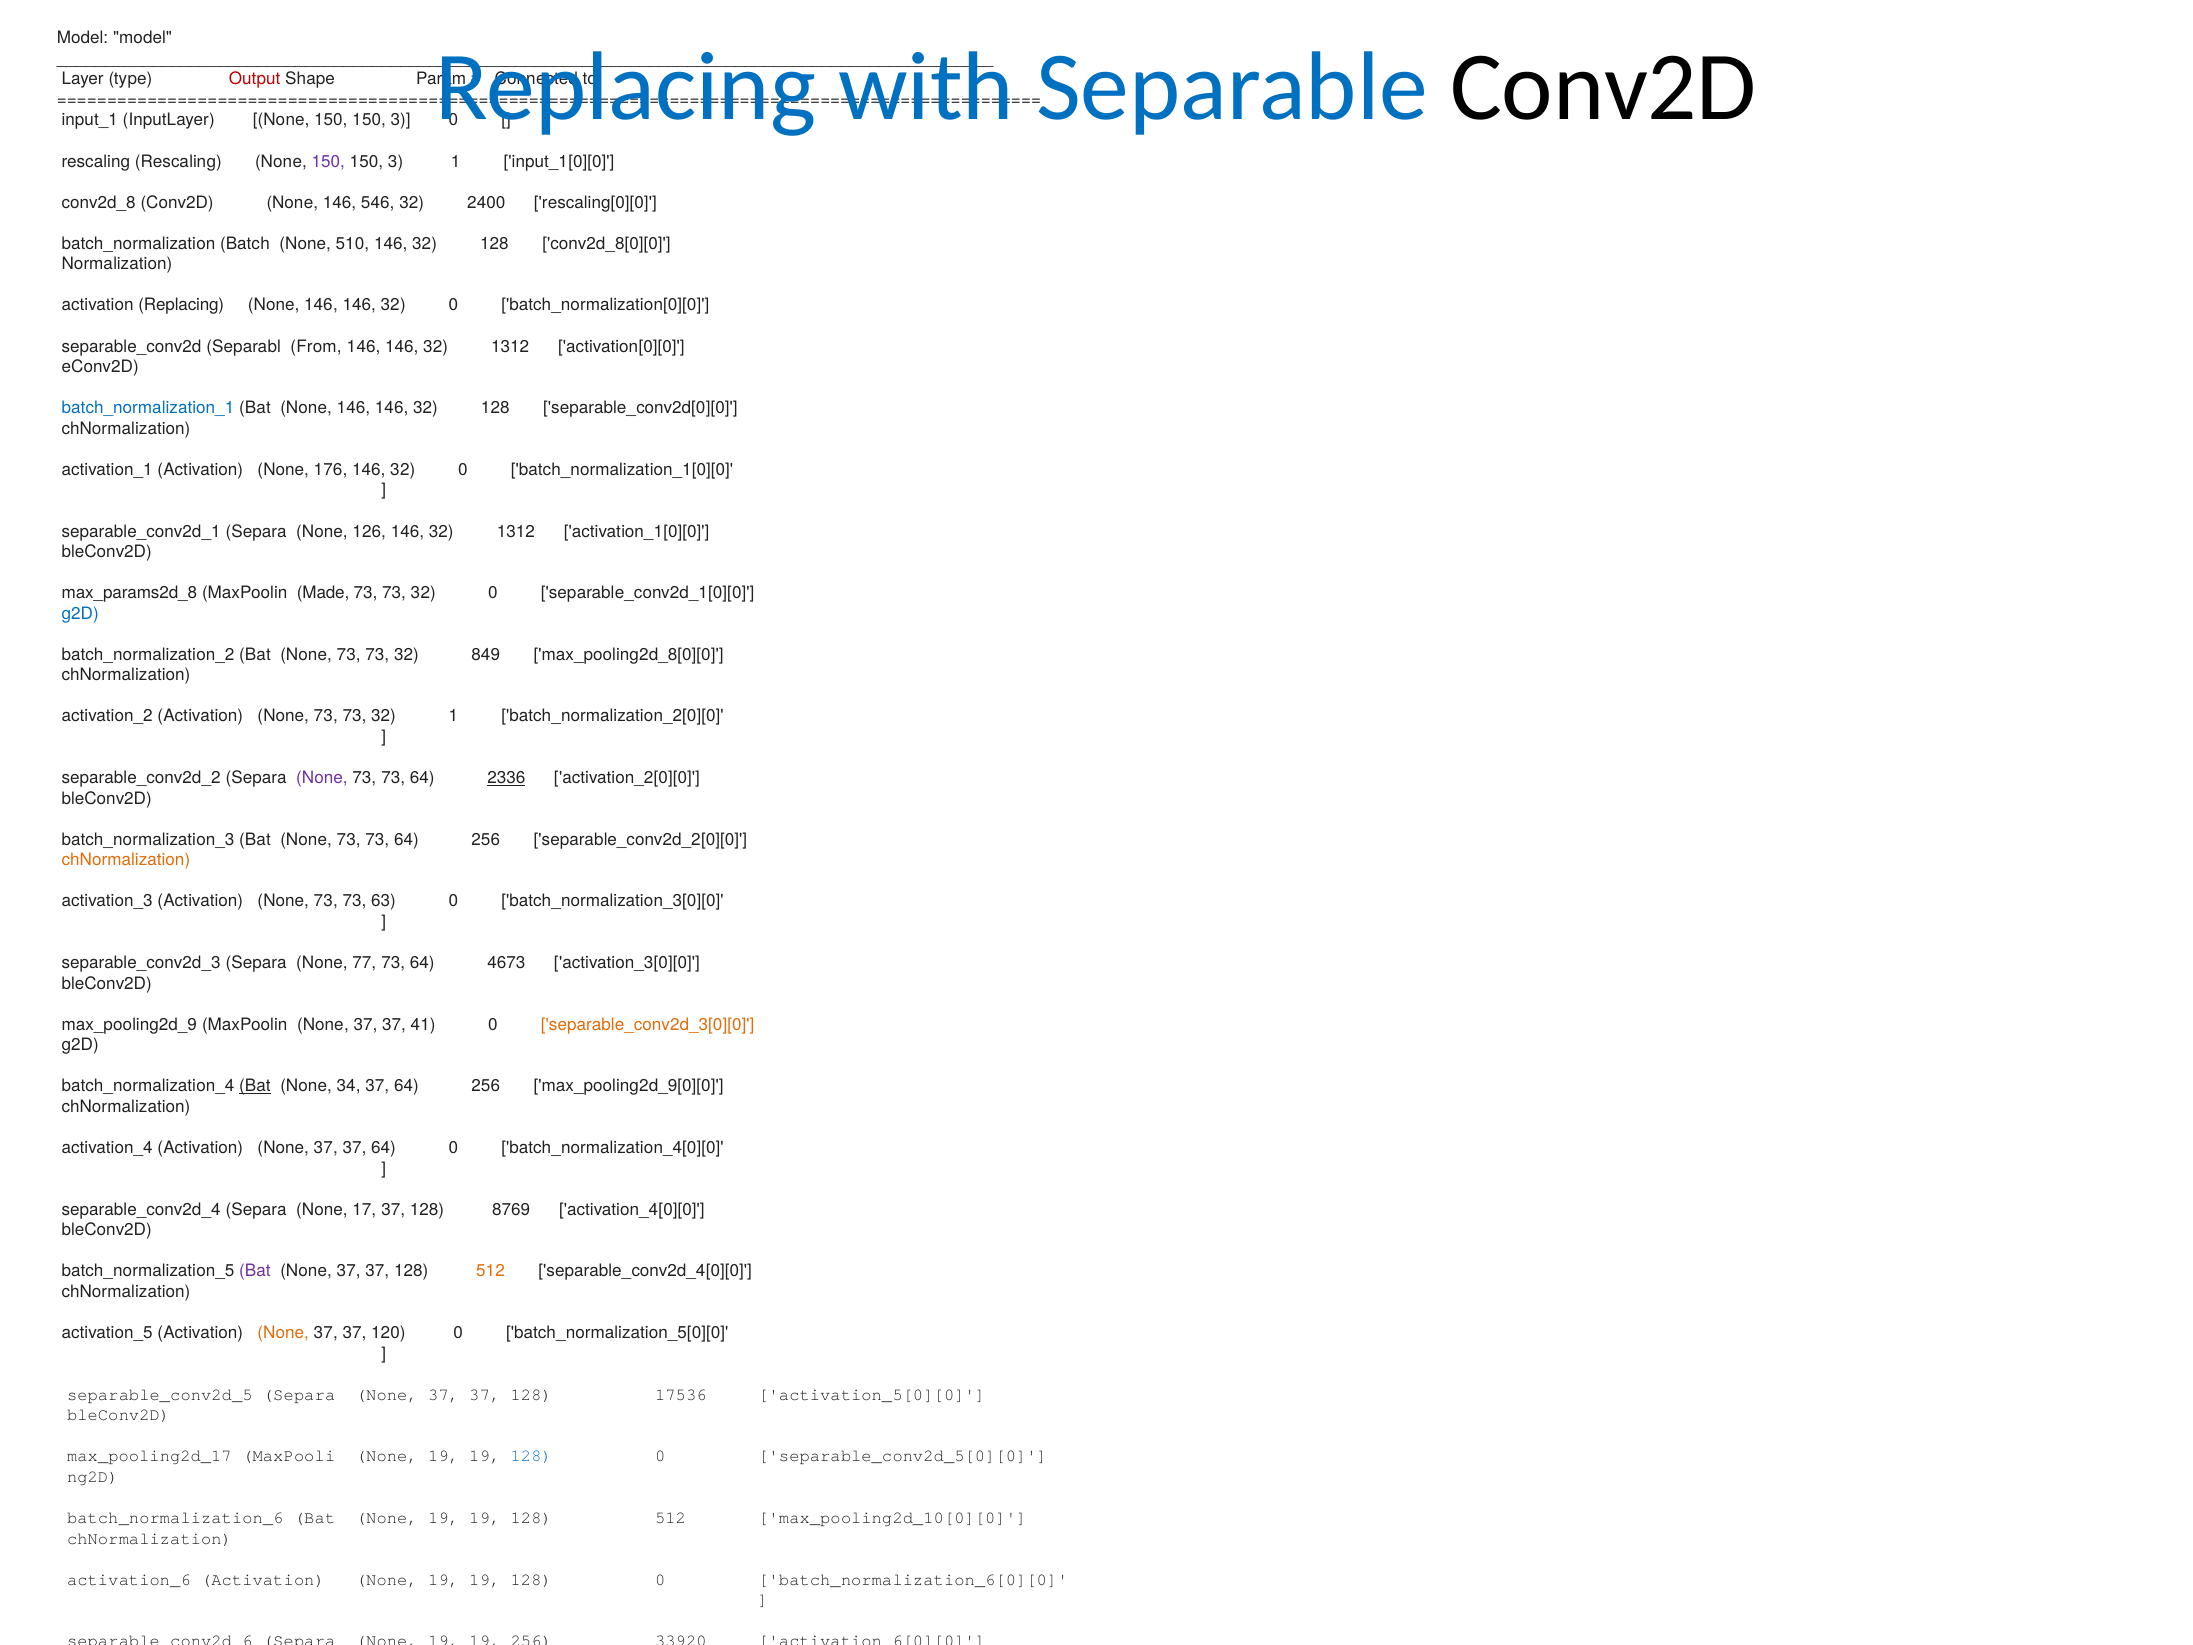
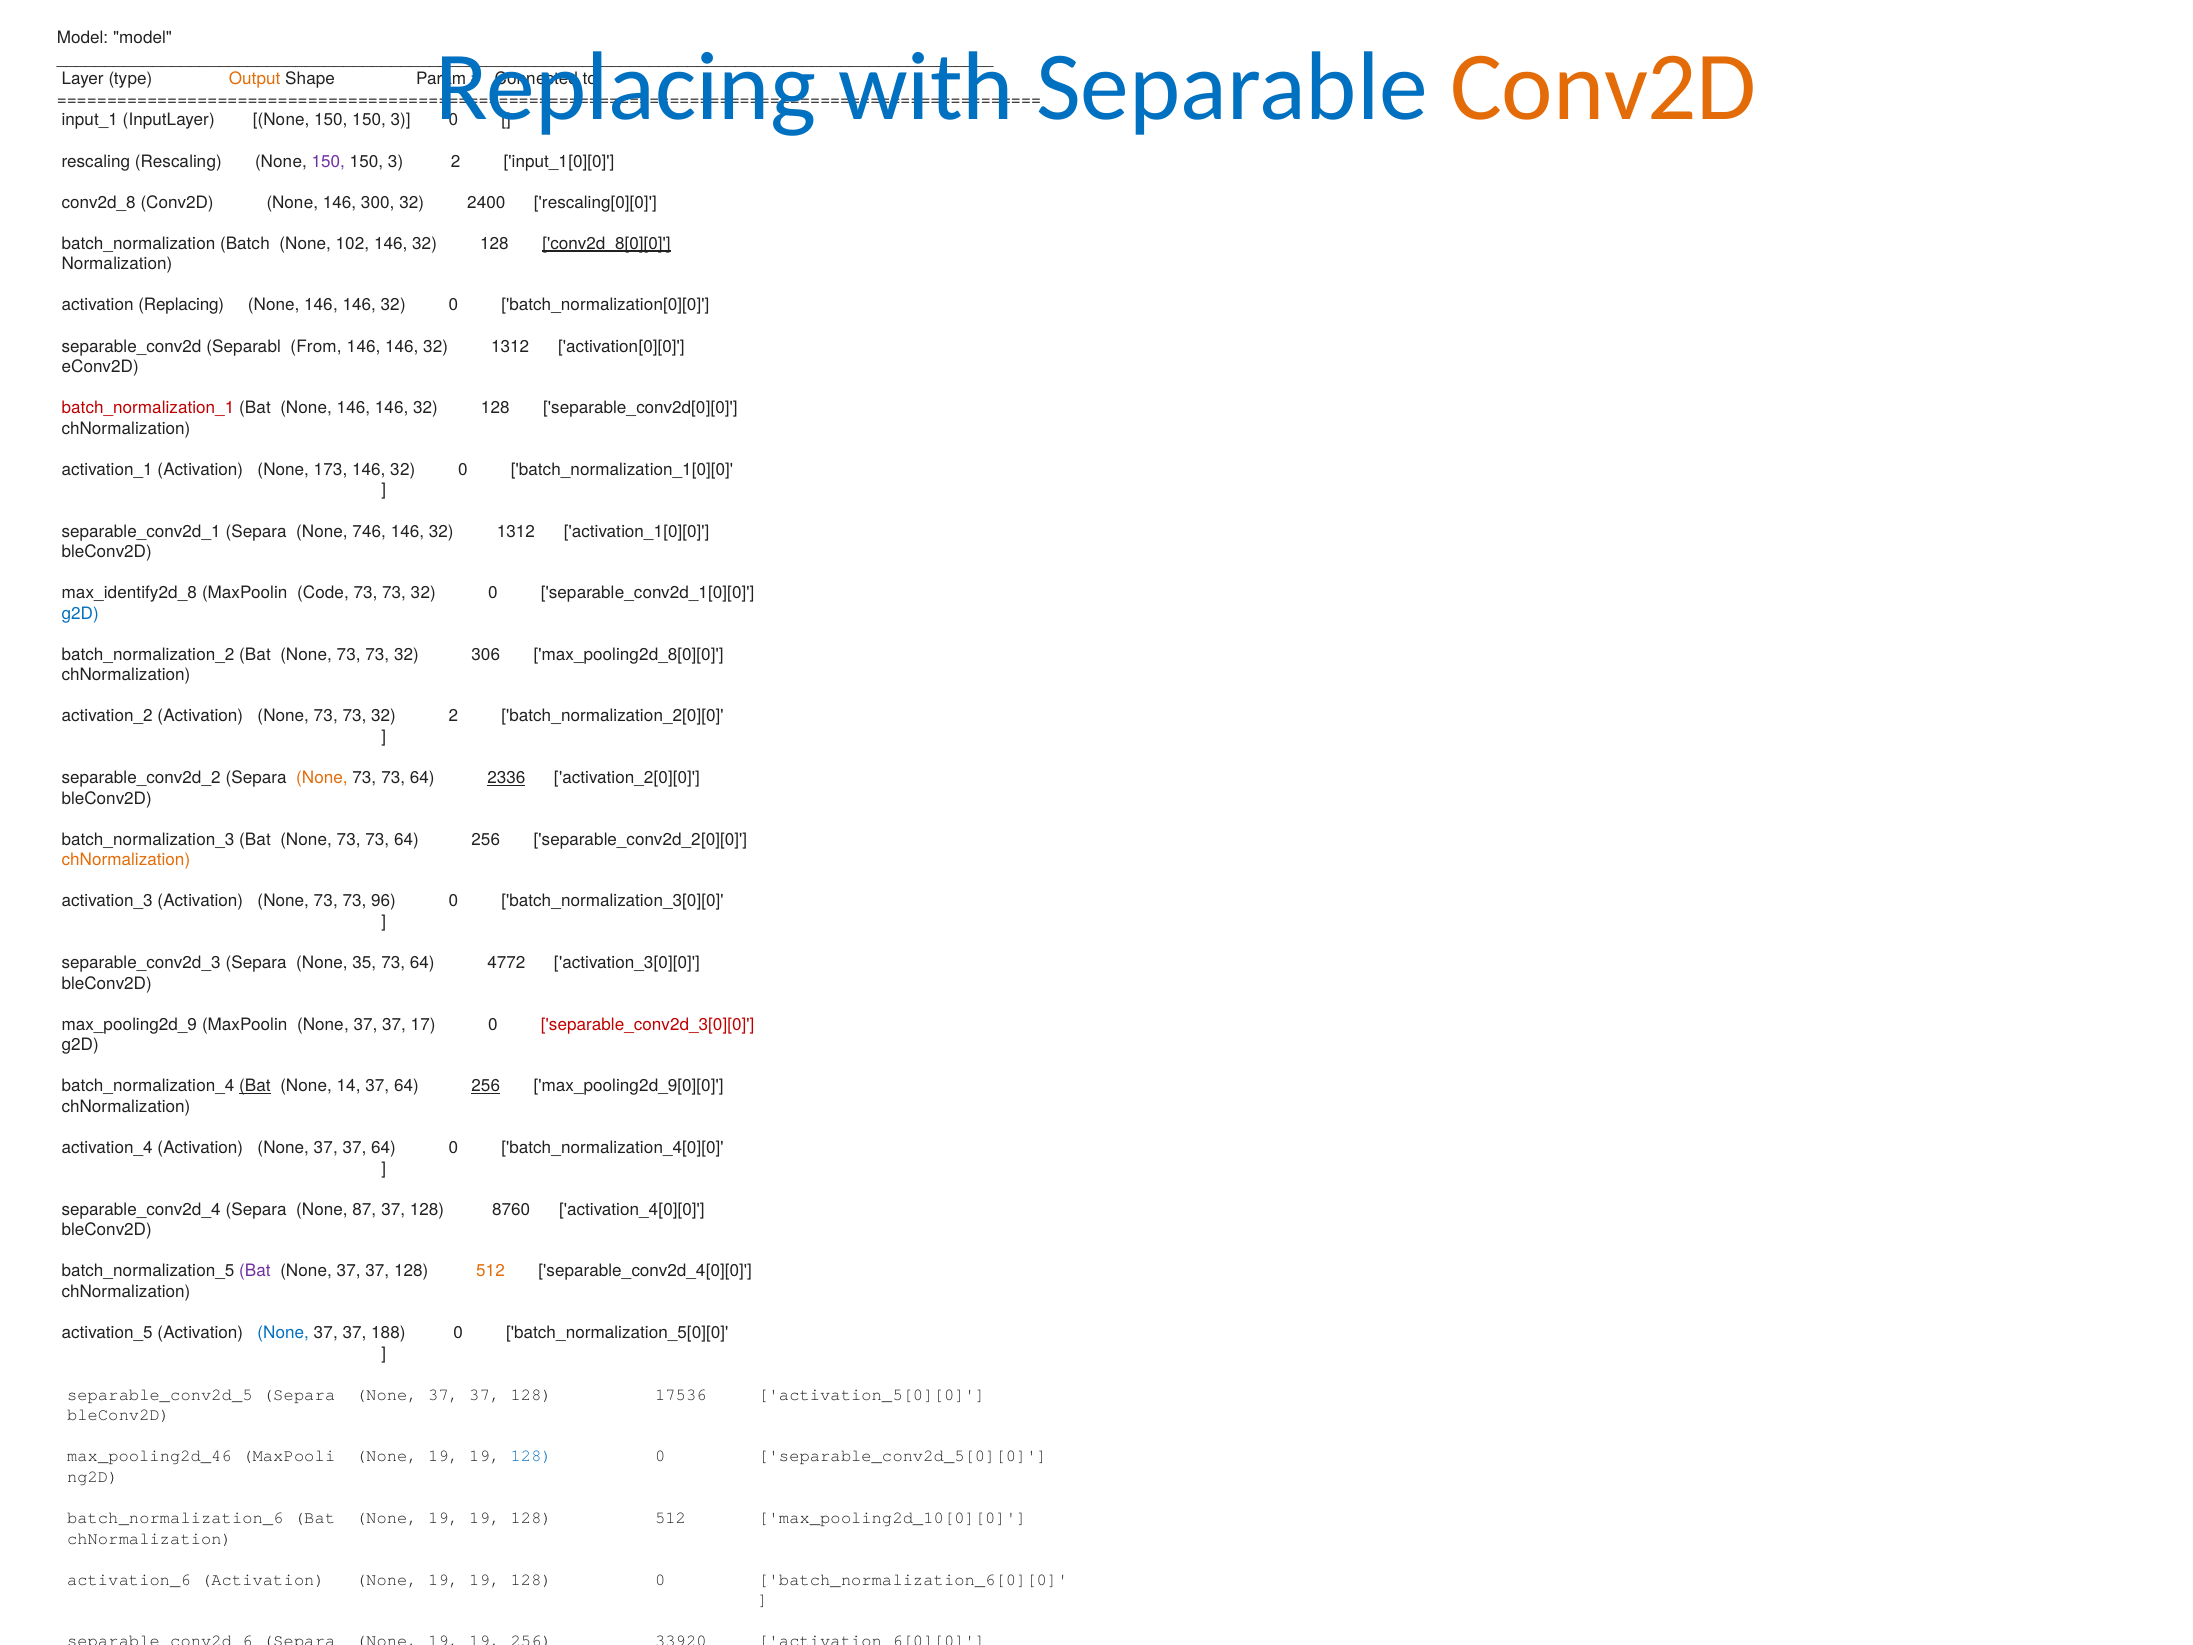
Conv2D colour: black -> orange (1603, 87)
Output colour: red -> orange (255, 79)
3 1: 1 -> 2 (456, 161)
546: 546 -> 300 (378, 203)
510: 510 -> 102 (352, 244)
conv2d_8[0][0 underline: none -> present (606, 244)
batch_normalization_1 colour: blue -> red (148, 408)
176: 176 -> 173 (331, 470)
126: 126 -> 746 (369, 531)
max_params2d_8: max_params2d_8 -> max_identify2d_8 (129, 593)
Made: Made -> Code (323, 593)
849: 849 -> 306 (486, 655)
32 1: 1 -> 2 (453, 716)
None colour: purple -> orange (322, 778)
63: 63 -> 96 (384, 901)
77: 77 -> 35 (364, 963)
4673: 4673 -> 4772 (506, 963)
41: 41 -> 17 (423, 1024)
separable_conv2d_3[0][0 colour: orange -> red (648, 1024)
34: 34 -> 14 (349, 1086)
256 underline: none -> present (486, 1086)
17: 17 -> 87 (364, 1209)
8769: 8769 -> 8760 (511, 1209)
None colour: orange -> blue (283, 1333)
120: 120 -> 188 (388, 1333)
max_pooling2d_17: max_pooling2d_17 -> max_pooling2d_46 (149, 1456)
